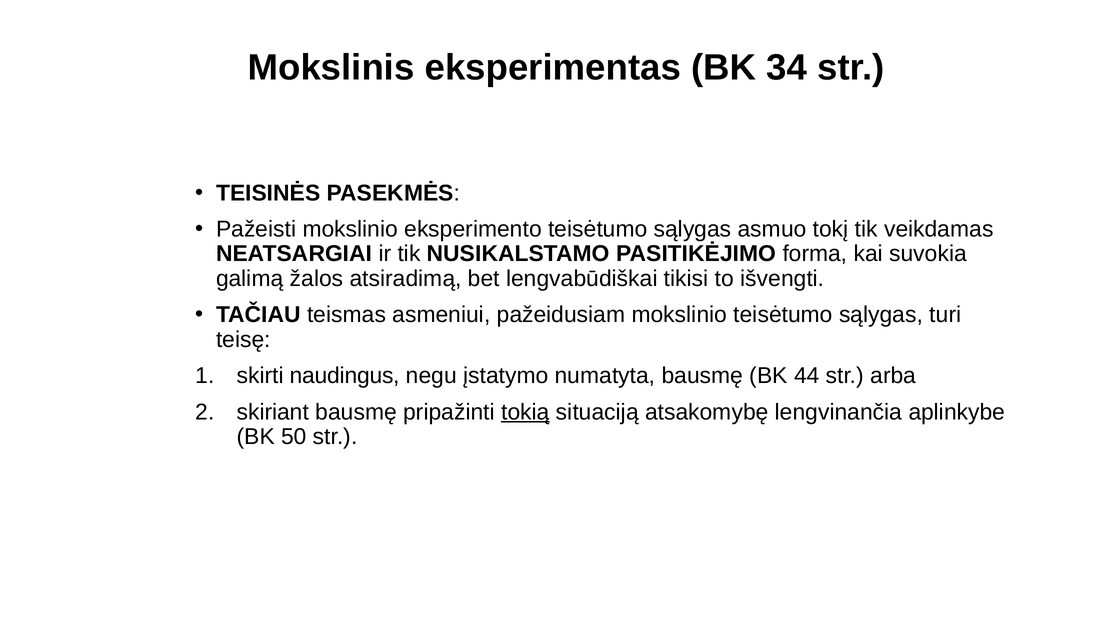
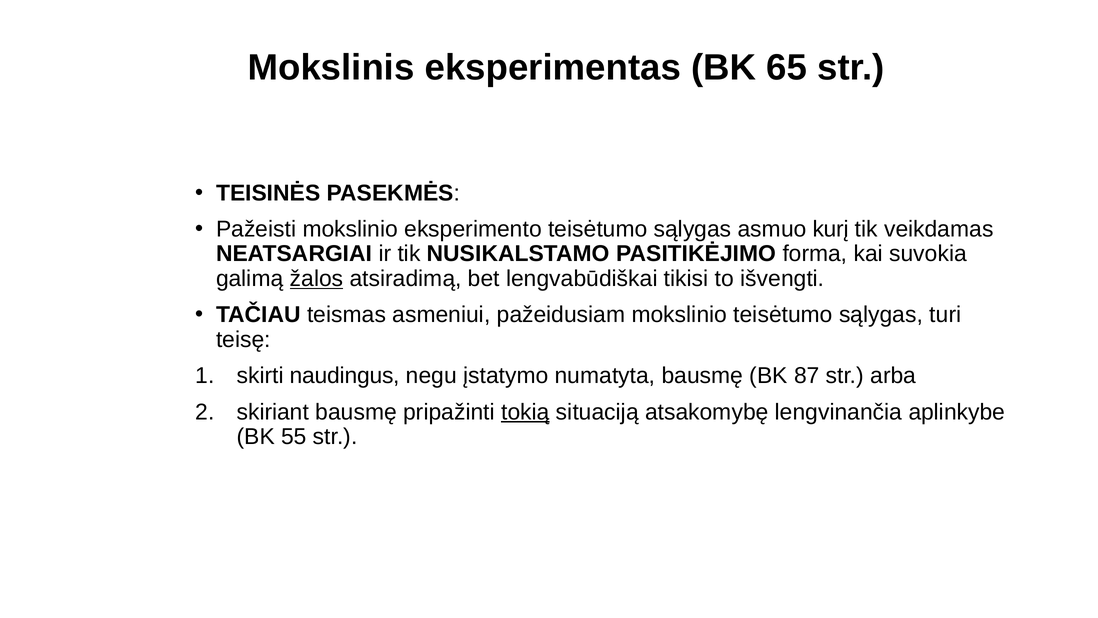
34: 34 -> 65 (787, 68)
tokį: tokį -> kurį (831, 229)
žalos underline: none -> present (317, 278)
44: 44 -> 87 (807, 376)
50: 50 -> 55 (294, 437)
